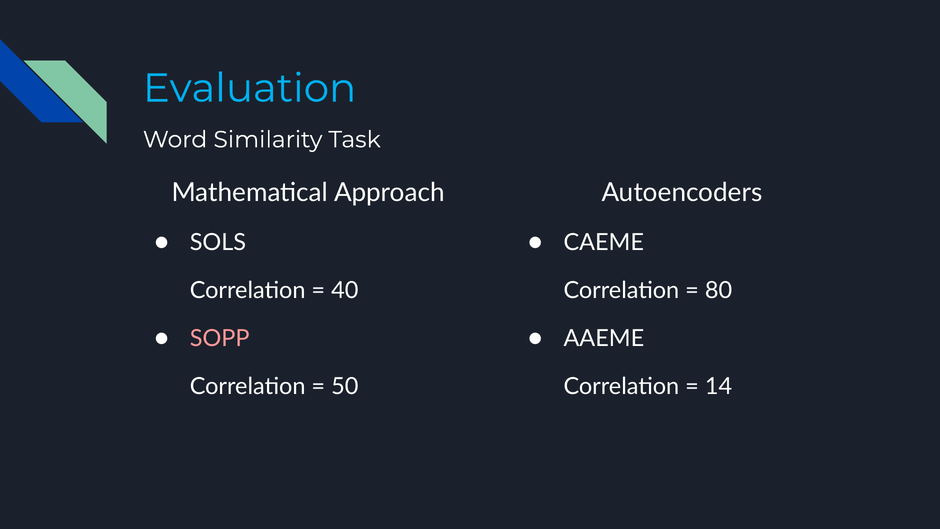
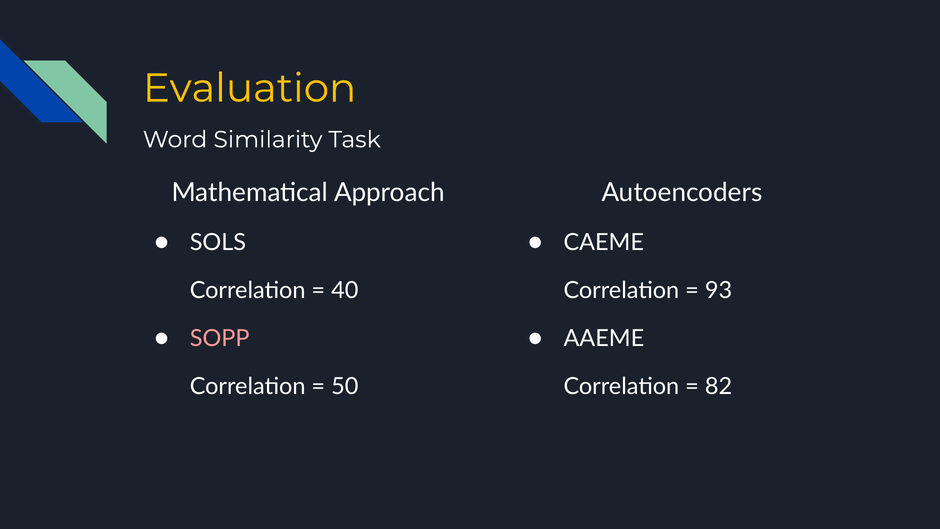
Evaluation colour: light blue -> yellow (250, 88)
80: 80 -> 93 (719, 290)
14: 14 -> 82 (719, 386)
